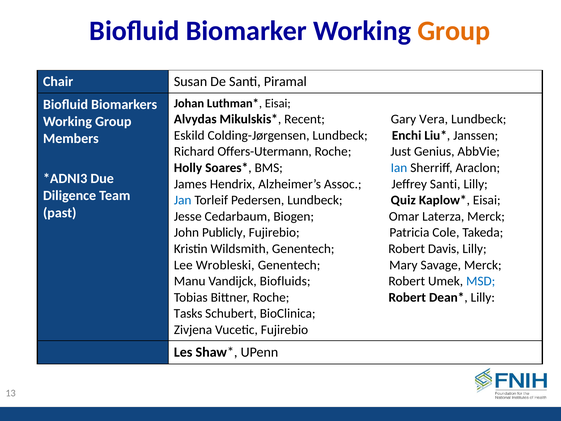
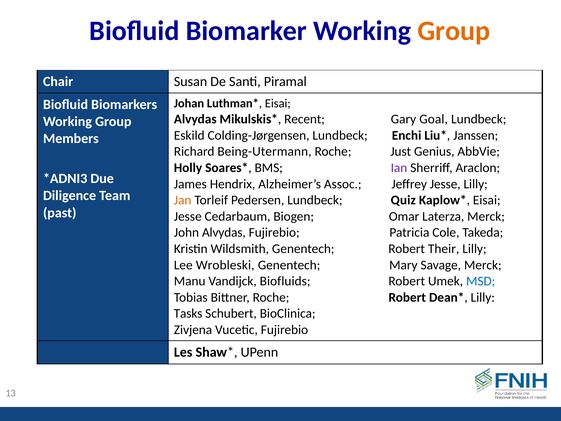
Vera: Vera -> Goal (434, 119)
Offers-Utermann: Offers-Utermann -> Being-Utermann (264, 151)
Ian colour: blue -> purple (399, 168)
Jeffrey Santi: Santi -> Jesse (445, 184)
Jan colour: blue -> orange (183, 200)
John Publicly: Publicly -> Alvydas (224, 232)
Davis: Davis -> Their (444, 249)
